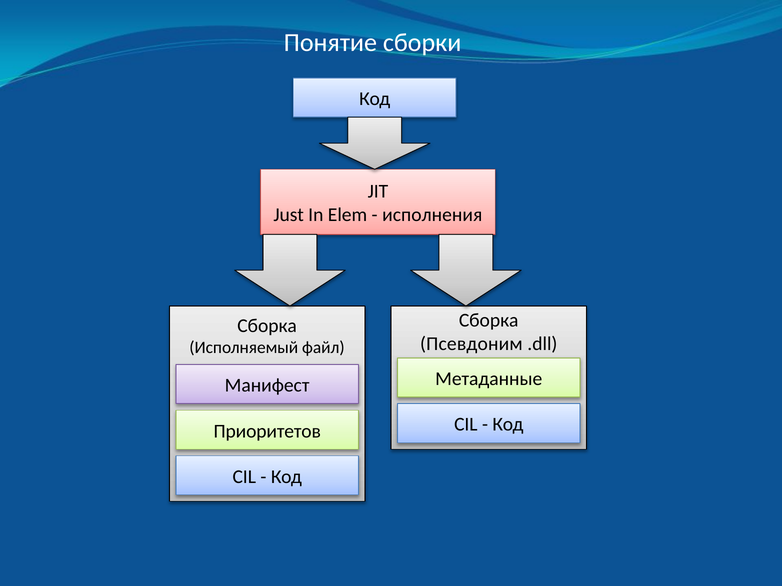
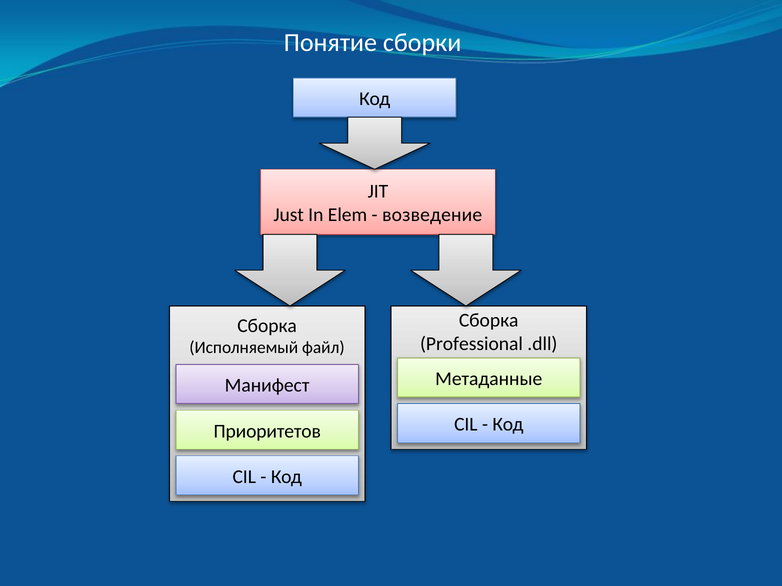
исполнения: исполнения -> возведение (432, 215)
Псевдоним: Псевдоним -> Professional (471, 344)
